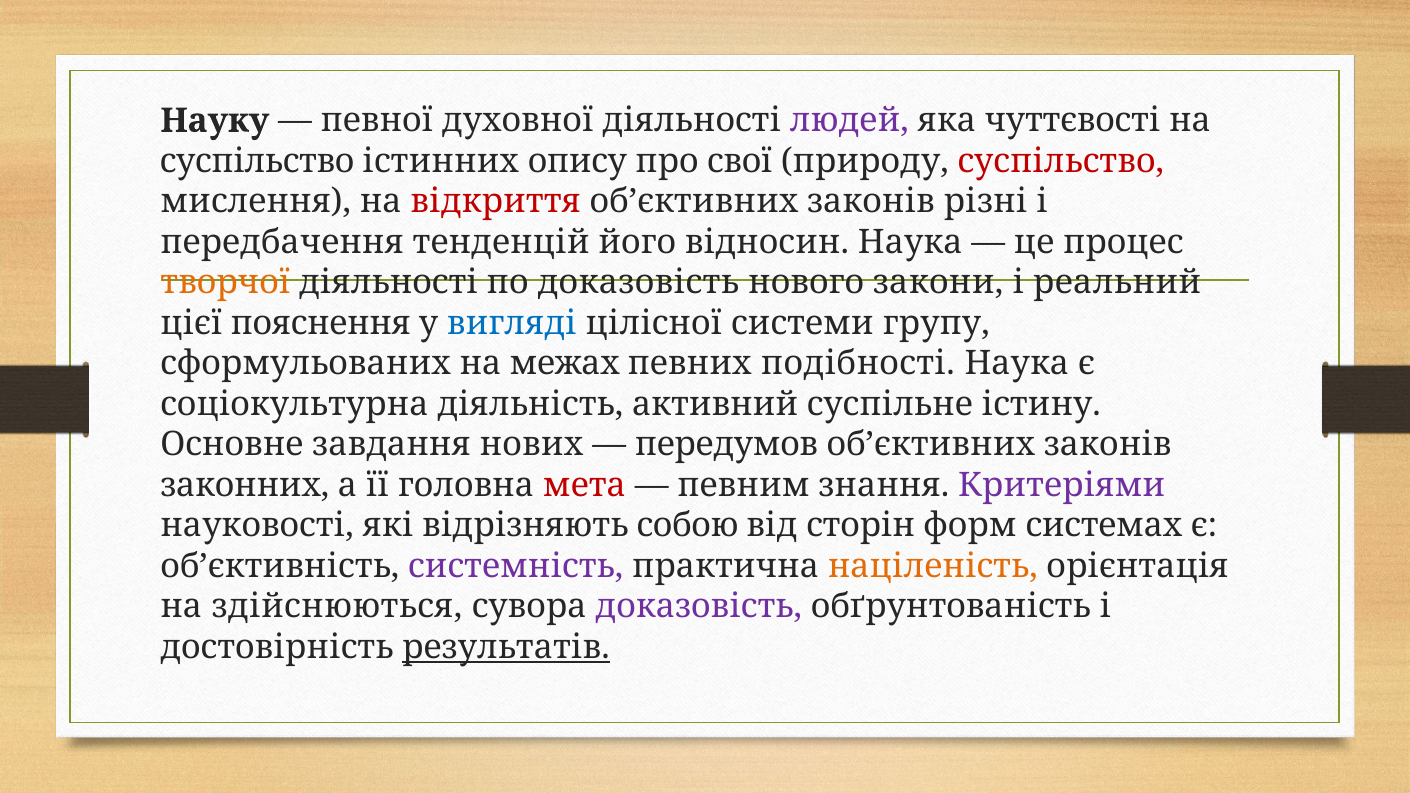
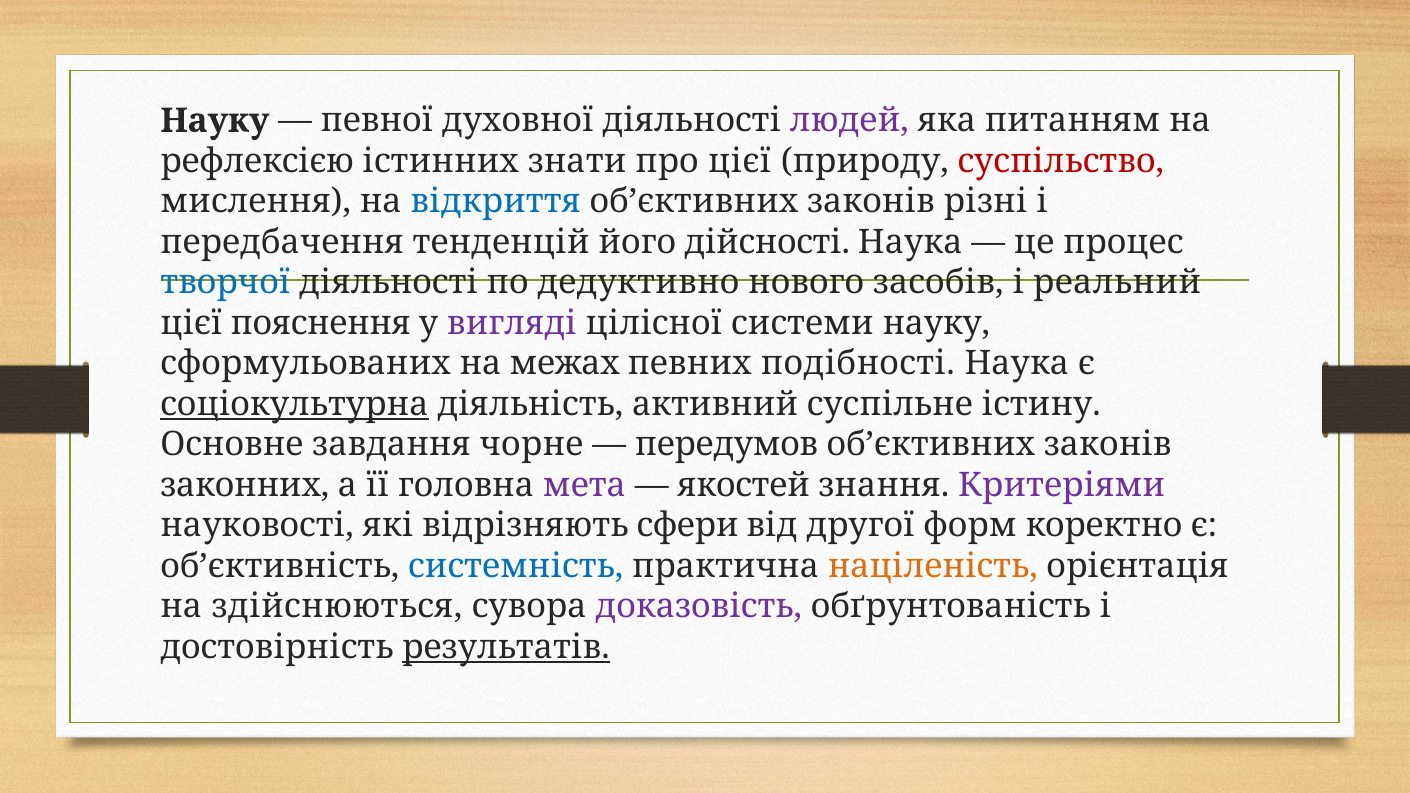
чуттєвості: чуттєвості -> питанням (1072, 121)
суспільство: суспільство -> рефлексією (257, 161)
опису: опису -> знати (577, 161)
про свої: свої -> цієї (740, 161)
відкриття colour: red -> blue (496, 202)
відносин: відносин -> дійсності (767, 242)
творчої colour: orange -> blue (225, 283)
по доказовість: доказовість -> дедуктивно (638, 283)
закони: закони -> засобів (938, 283)
вигляді colour: blue -> purple (512, 323)
системи групу: групу -> науку (936, 323)
соціокультурна underline: none -> present (294, 404)
нових: нових -> чорне (532, 445)
мета colour: red -> purple (584, 485)
певним: певним -> якостей (744, 485)
собою: собою -> сфери (688, 526)
сторін: сторін -> другої (861, 526)
системах: системах -> коректно (1104, 526)
системність colour: purple -> blue (516, 566)
